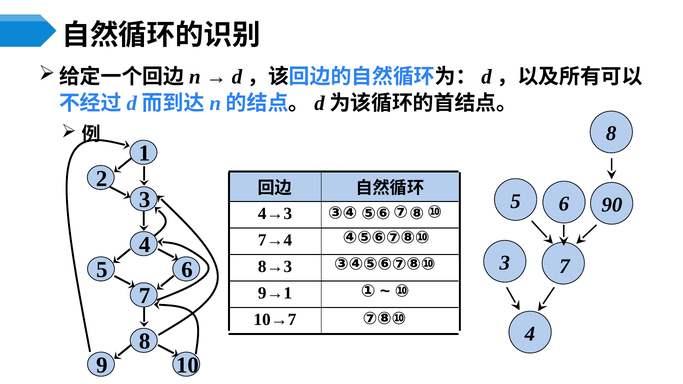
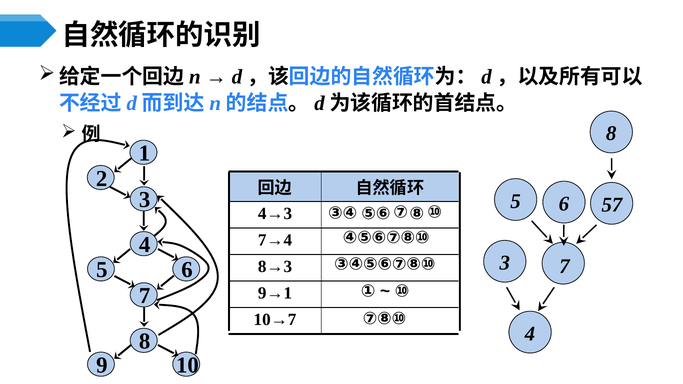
90: 90 -> 57 (612, 205)
